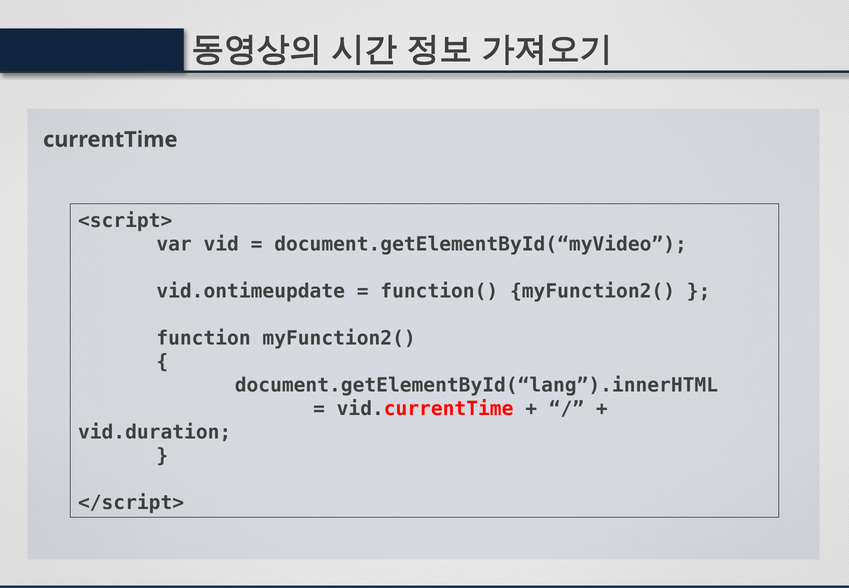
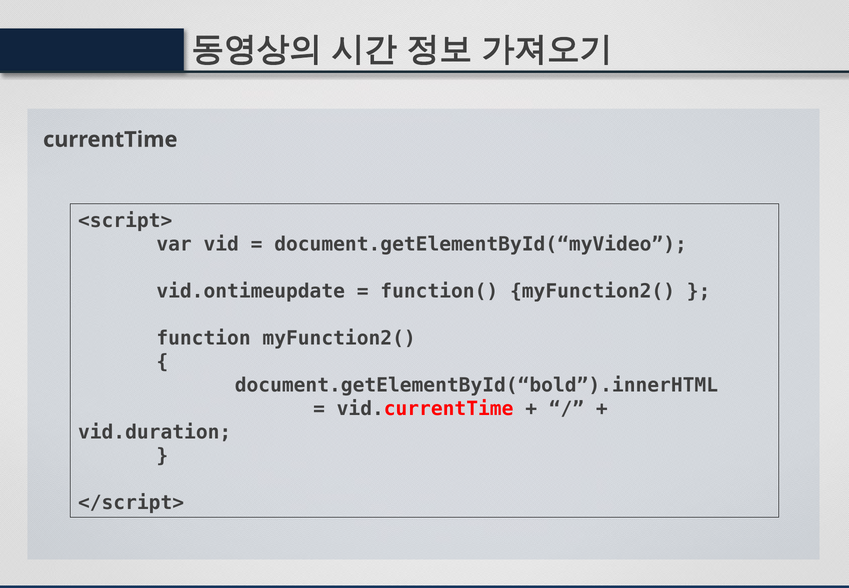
document.getElementById(“lang”).innerHTML: document.getElementById(“lang”).innerHTML -> document.getElementById(“bold”).innerHTML (476, 385)
